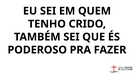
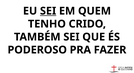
SEI underline: none -> present (48, 11)
